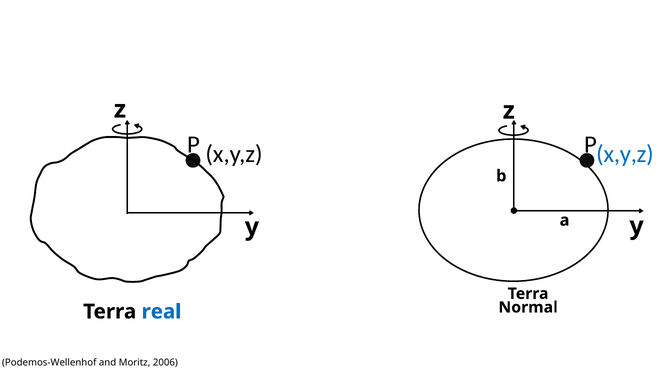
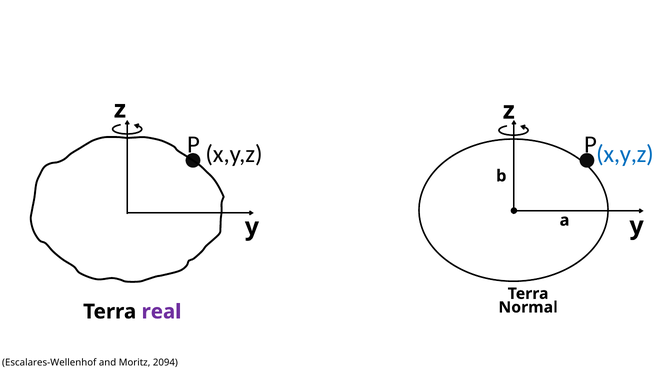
real colour: blue -> purple (161, 312)
Podemos-Wellenhof: Podemos-Wellenhof -> Escalares-Wellenhof (49, 363)
2006: 2006 -> 2094 (165, 363)
